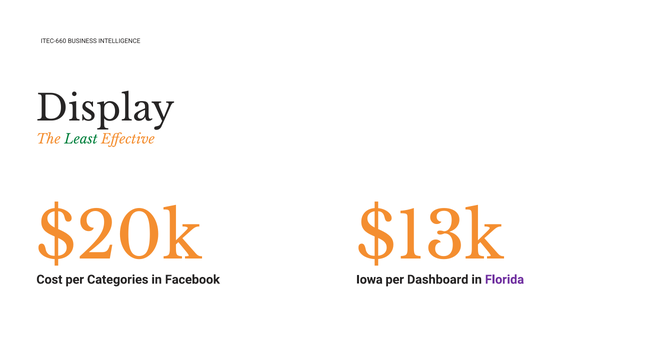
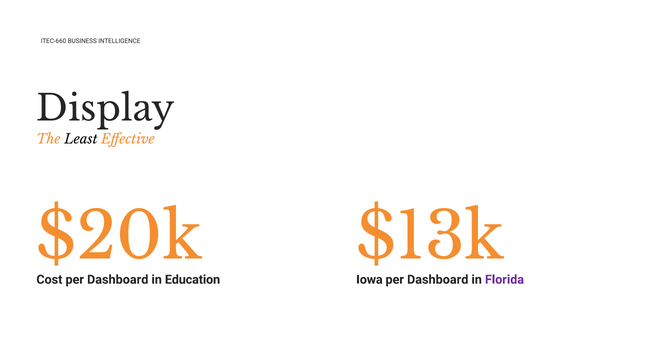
Least colour: green -> black (81, 139)
Cost per Categories: Categories -> Dashboard (118, 280)
Facebook: Facebook -> Education (192, 280)
